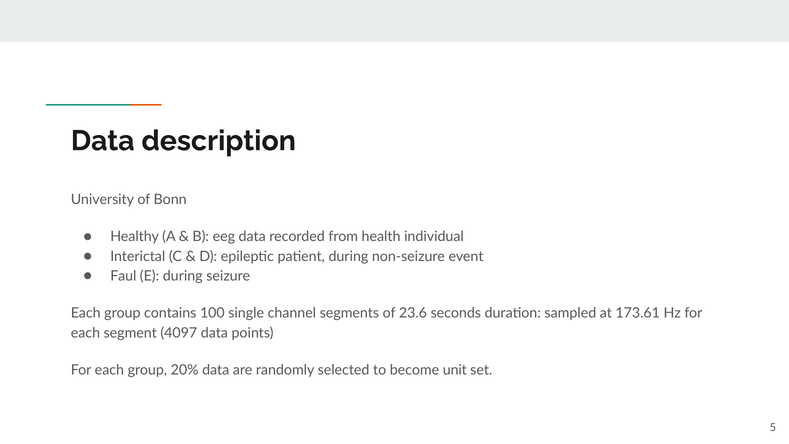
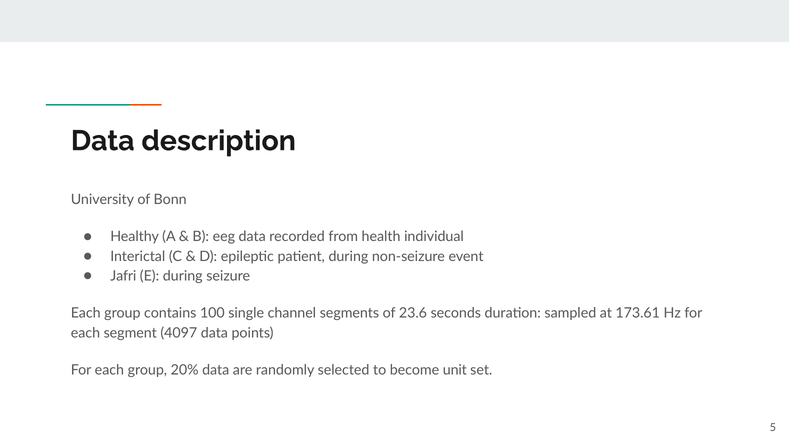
Faul: Faul -> Jafri (123, 276)
